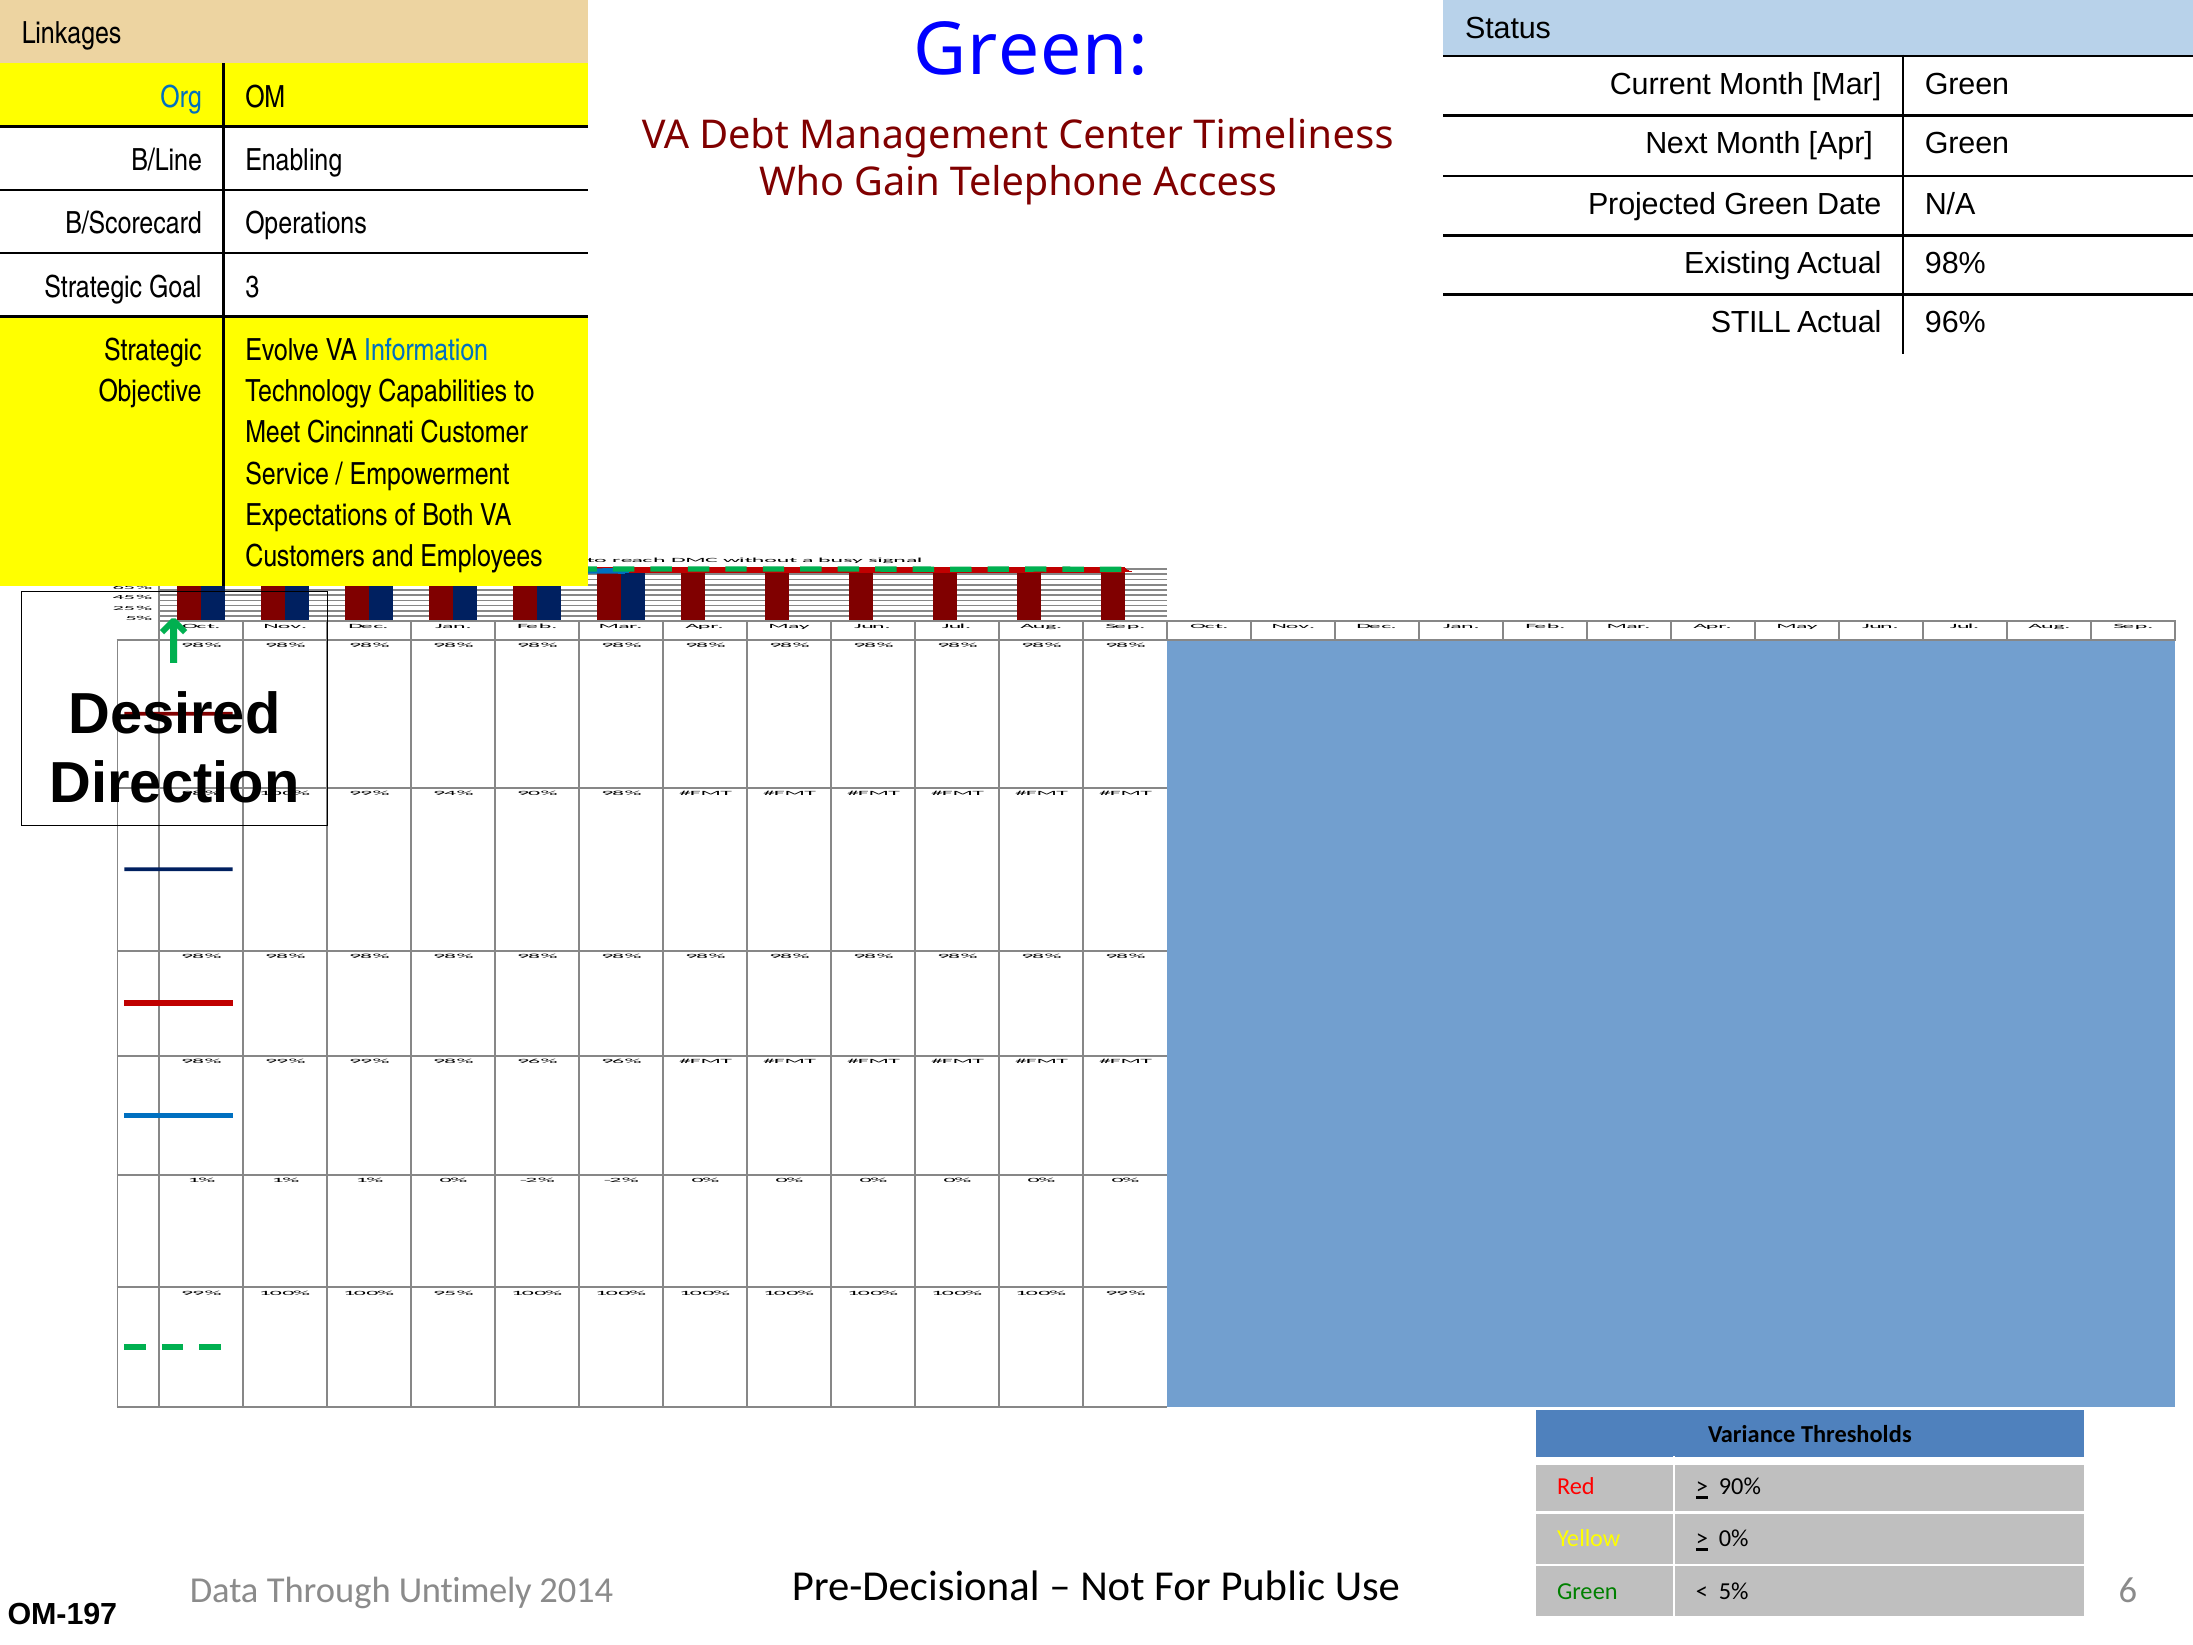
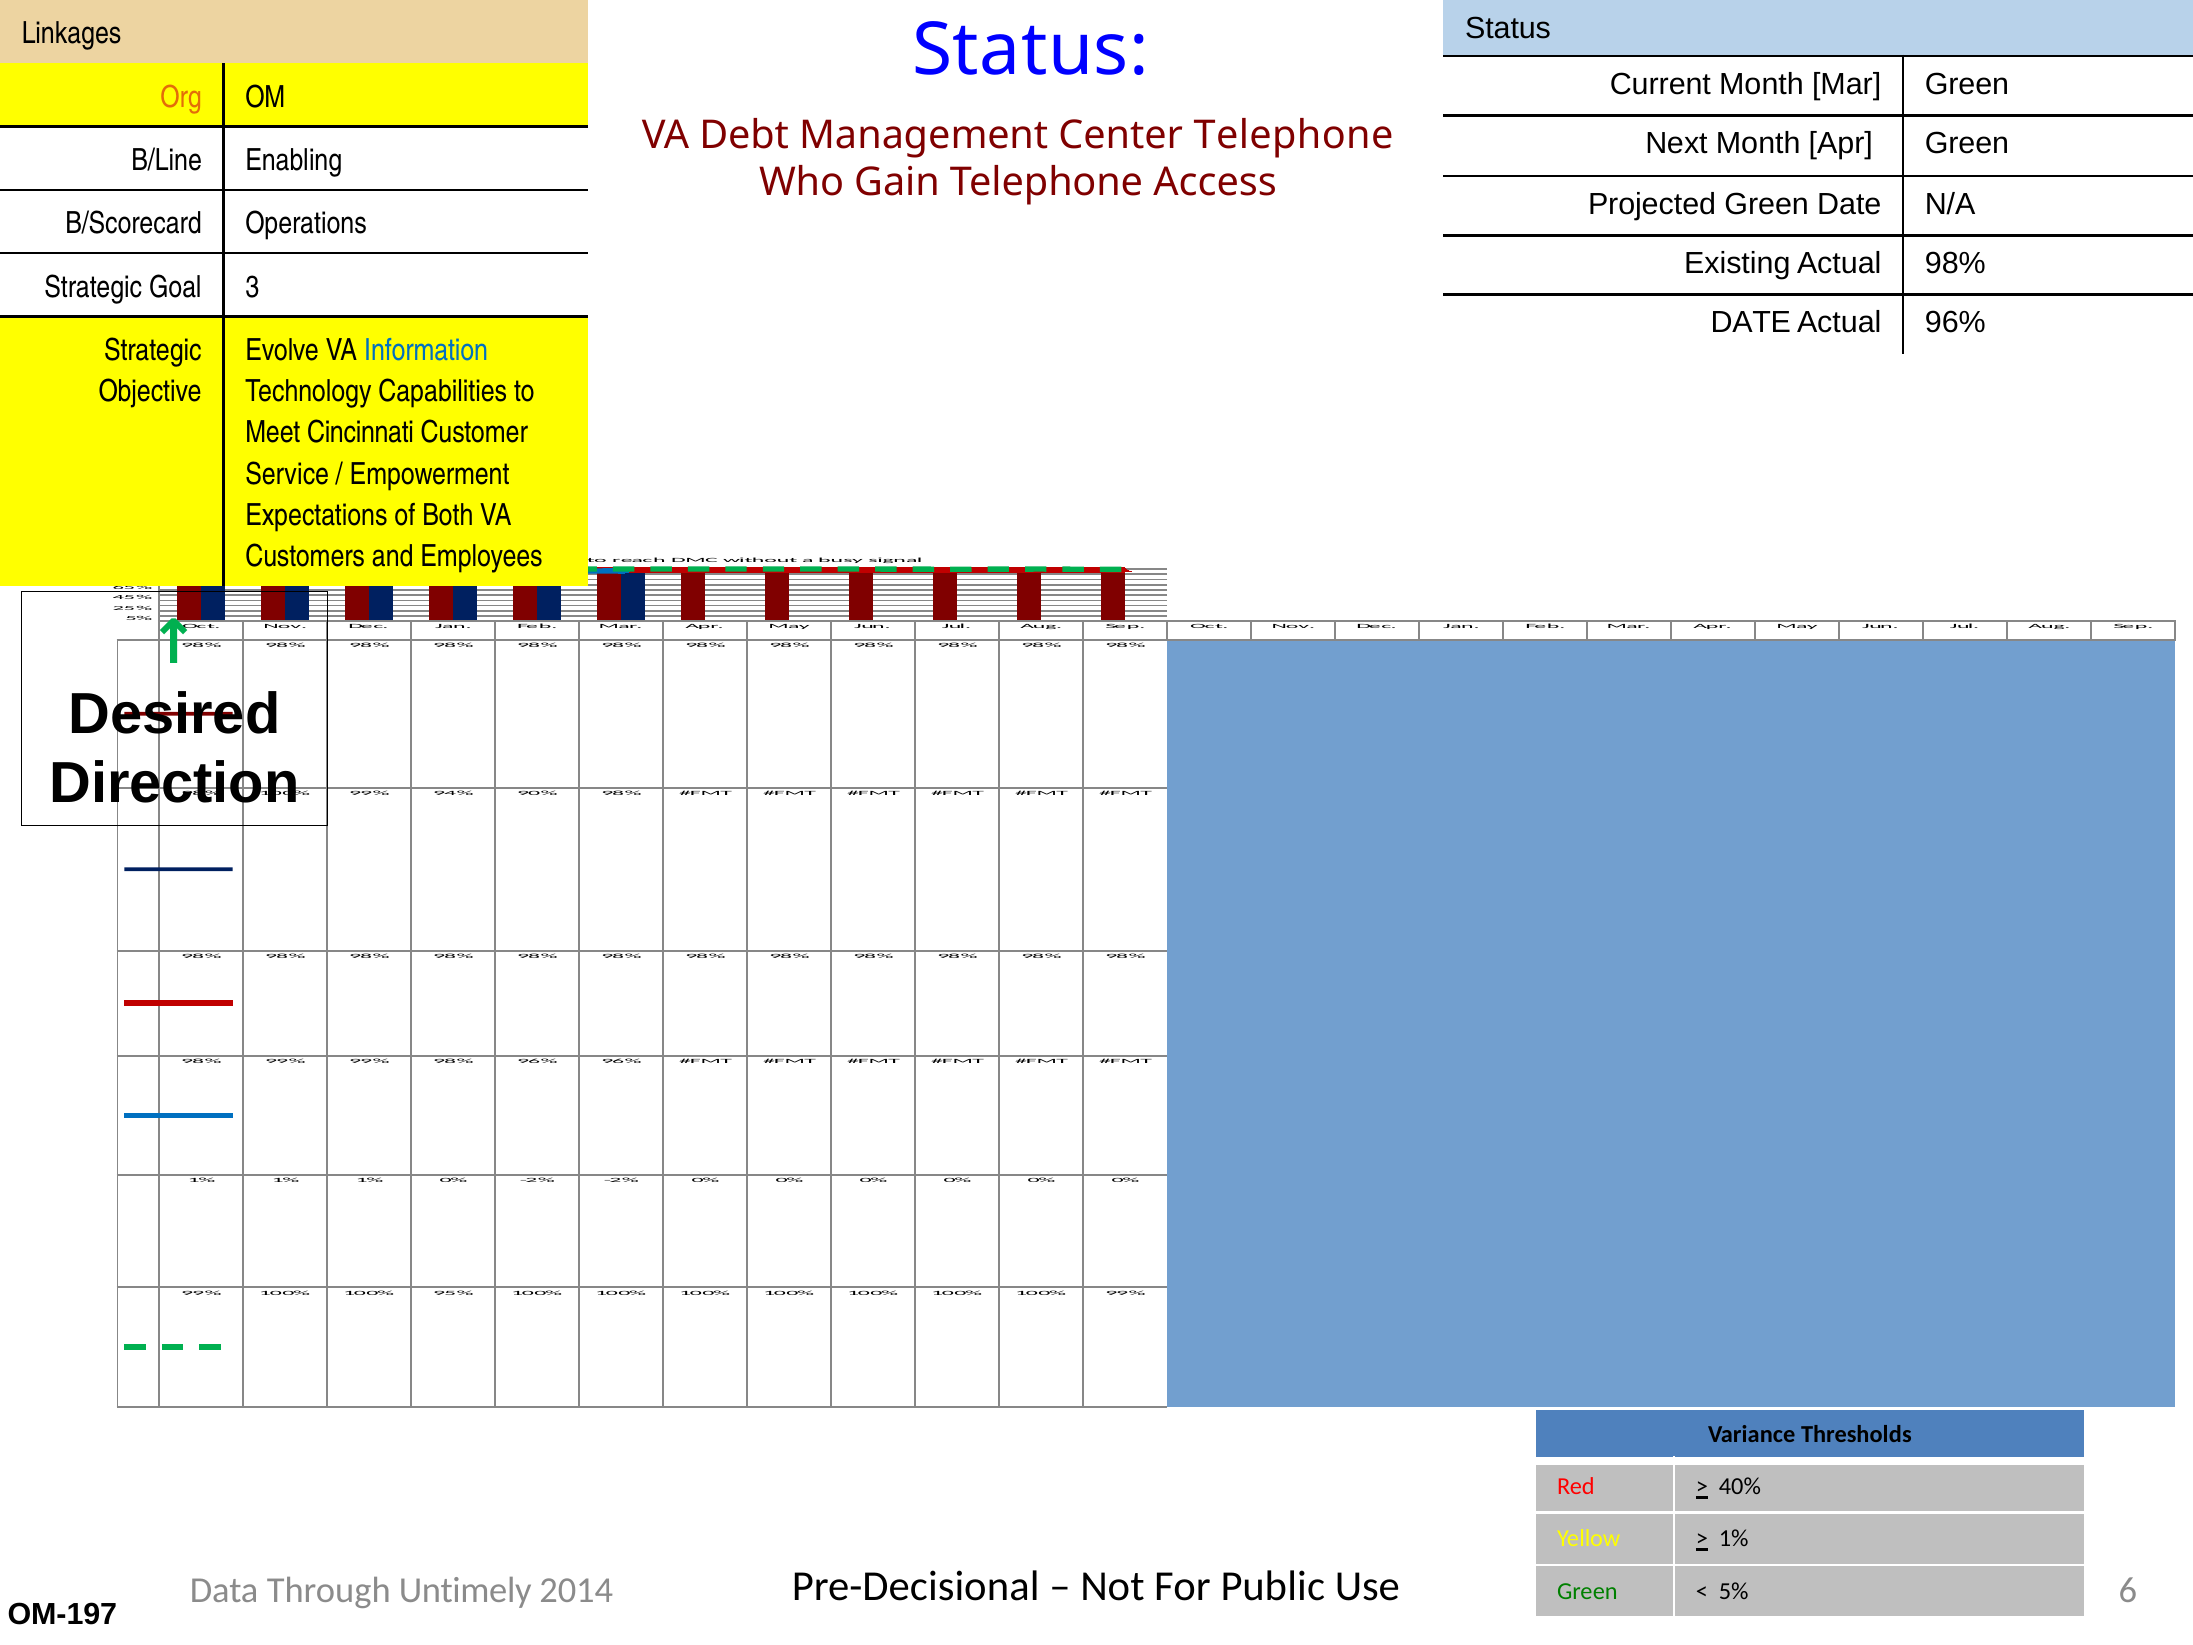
Green: Green -> Status (1031, 50)
Org colour: blue -> orange (181, 97)
Center Timeliness: Timeliness -> Telephone (1294, 135)
STILL: STILL -> DATE (1751, 323)
90%: 90% -> 40% (1740, 1487)
0%: 0% -> 1% (1734, 1539)
